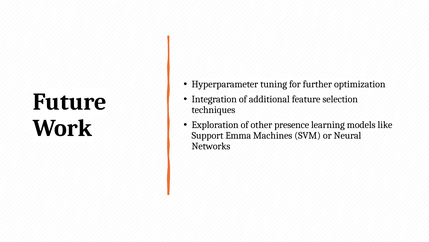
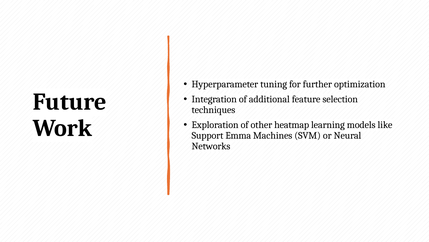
presence: presence -> heatmap (292, 125)
